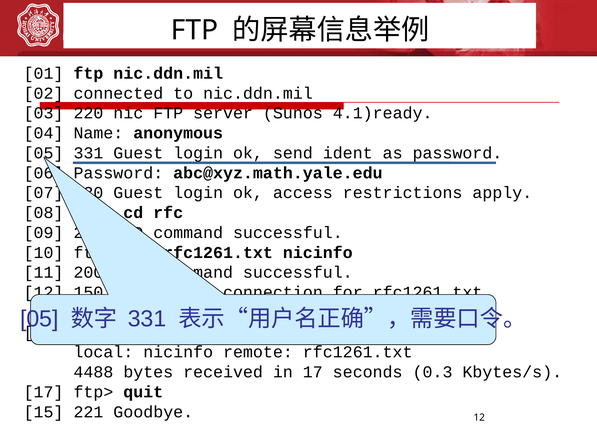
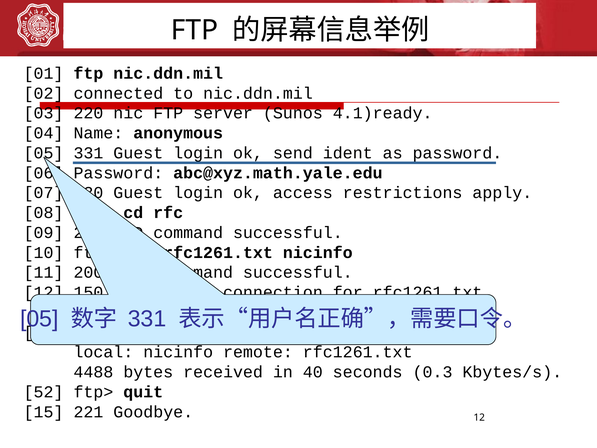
in 17: 17 -> 40 (313, 372)
17: 17 -> 52 (44, 392)
